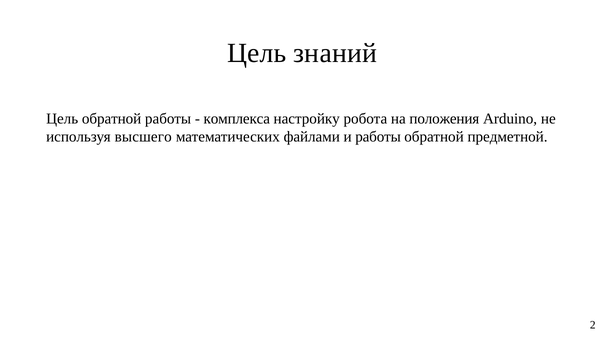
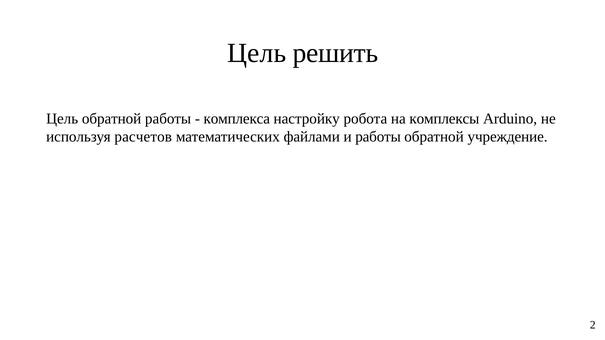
знаний: знаний -> решить (335, 53)
положения: положения -> комплексы (444, 119)
высшего: высшего -> расчетов (143, 137)
предметной: предметной -> учреждение (508, 137)
